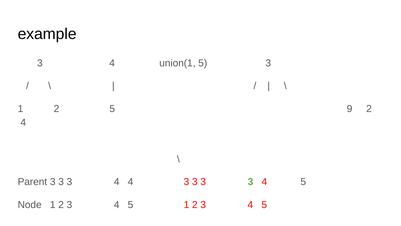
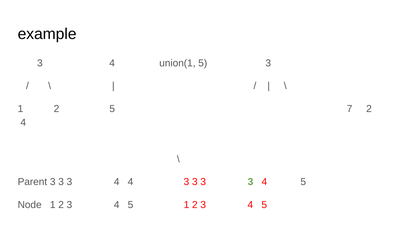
9: 9 -> 7 (350, 109)
